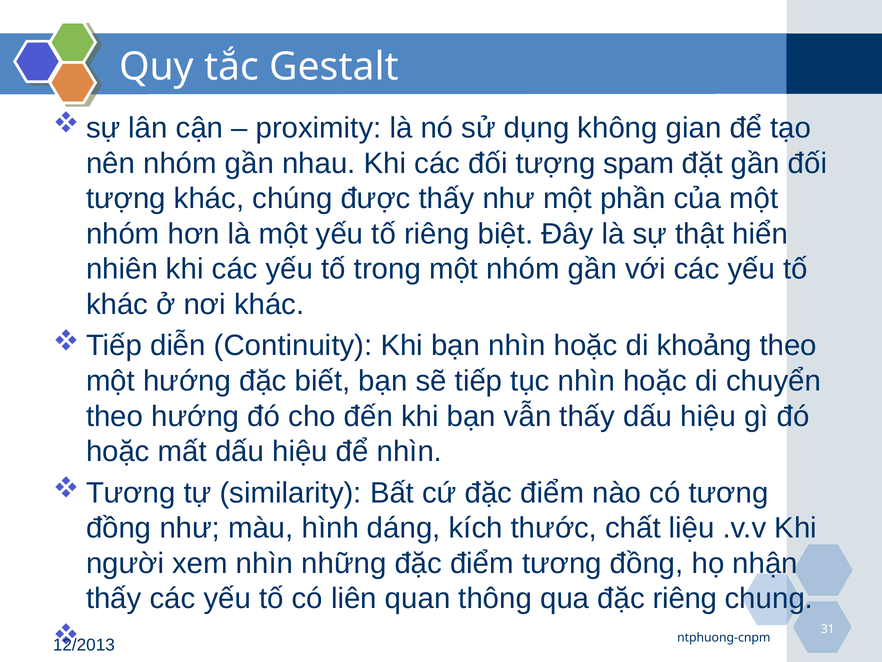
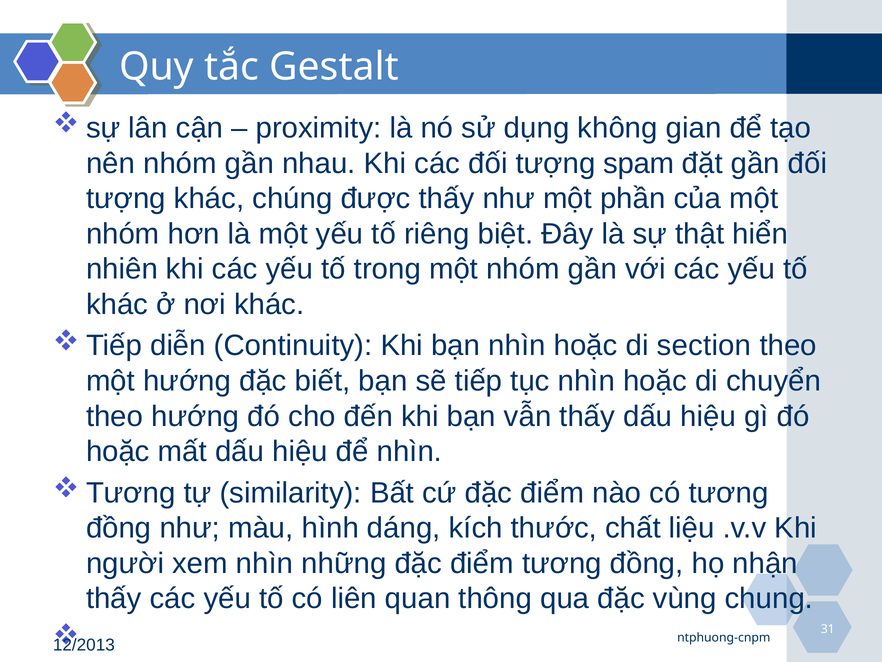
khoảng: khoảng -> section (704, 345)
đặc riêng: riêng -> vùng (685, 598)
